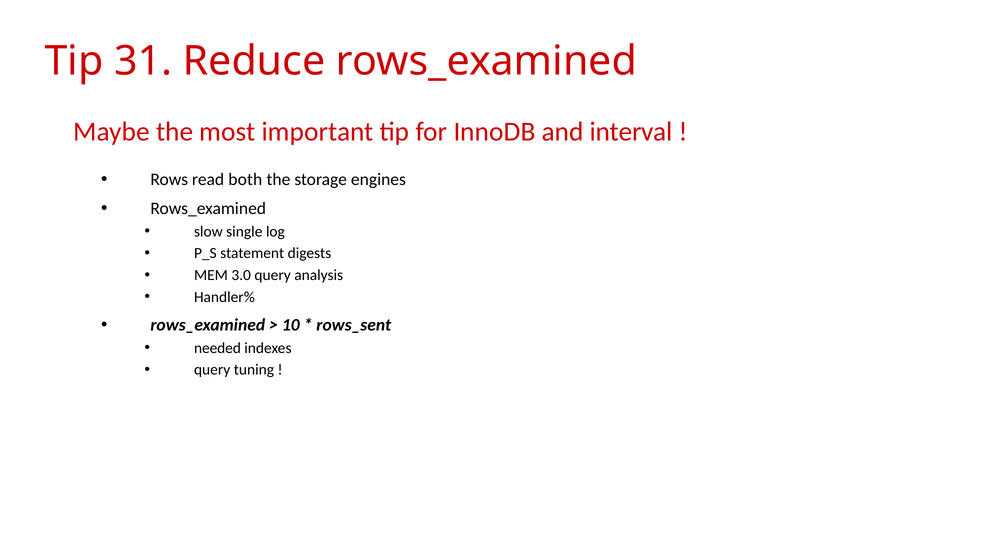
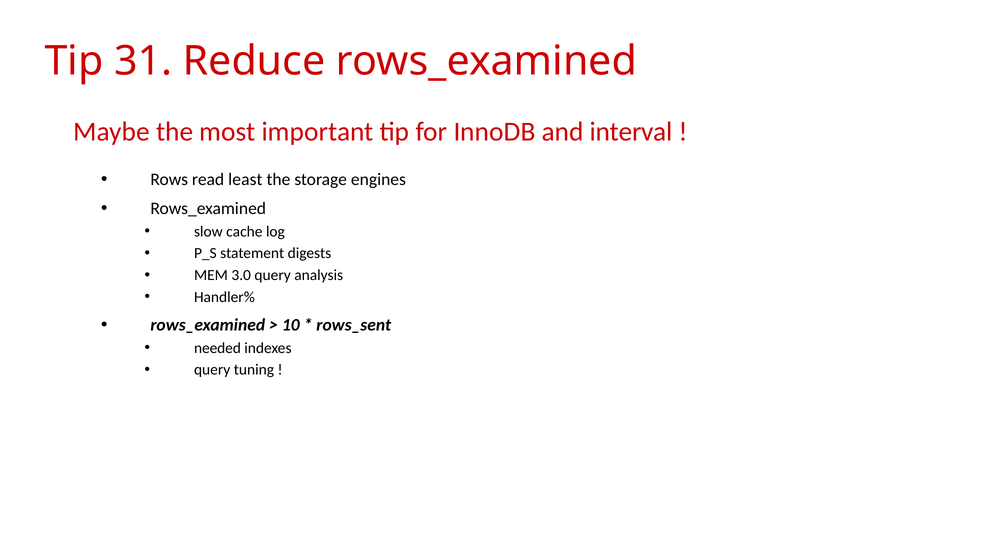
both: both -> least (245, 179)
single: single -> cache (244, 232)
